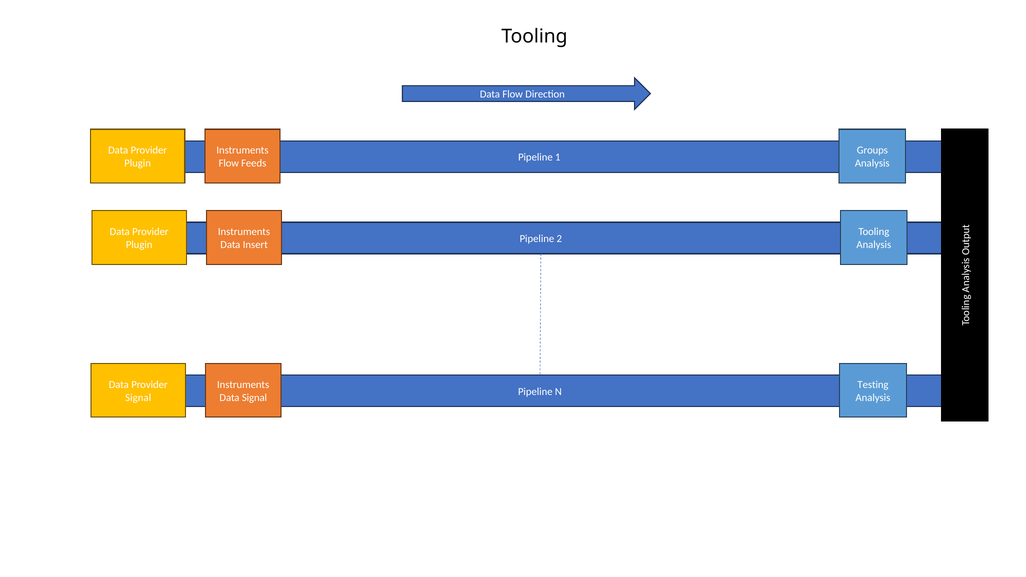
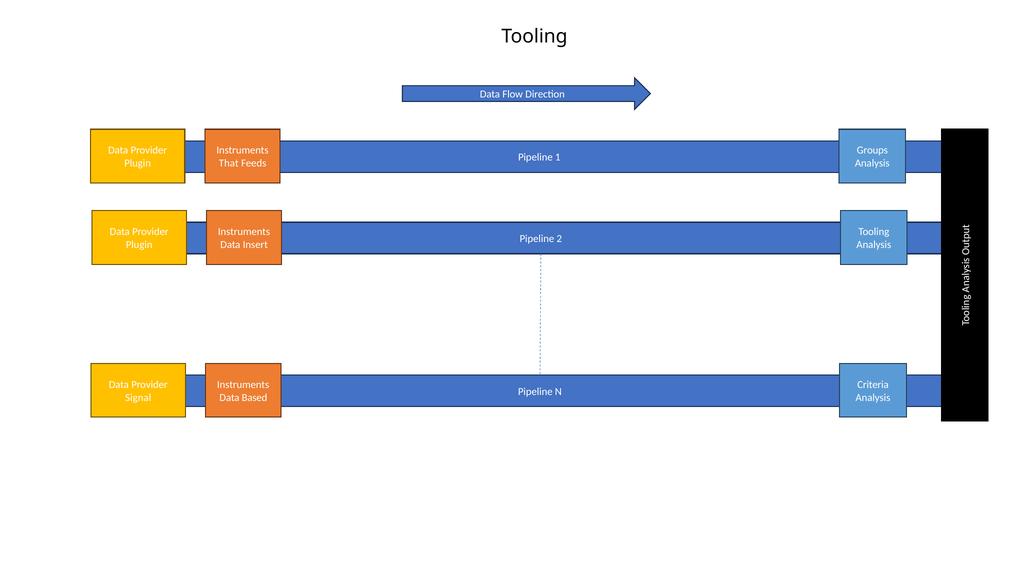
Flow: Flow -> That (229, 163)
Testing: Testing -> Criteria (873, 385)
Data Signal: Signal -> Based (255, 398)
